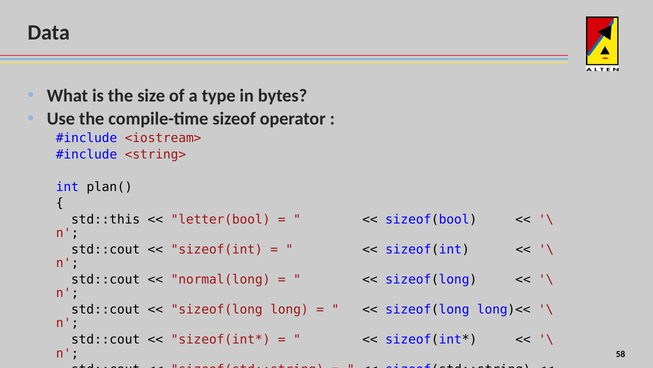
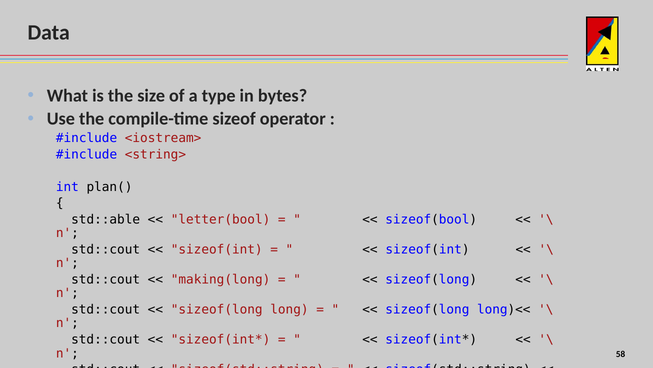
std::this: std::this -> std::able (106, 219)
normal(long: normal(long -> making(long (221, 279)
